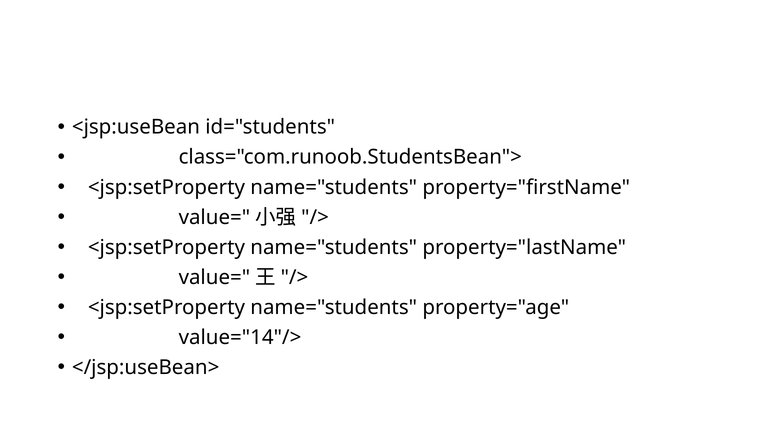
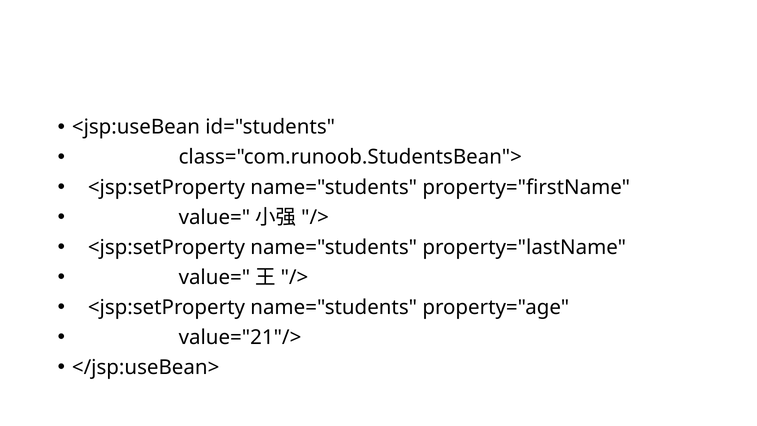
value="14"/>: value="14"/> -> value="21"/> (240, 337)
